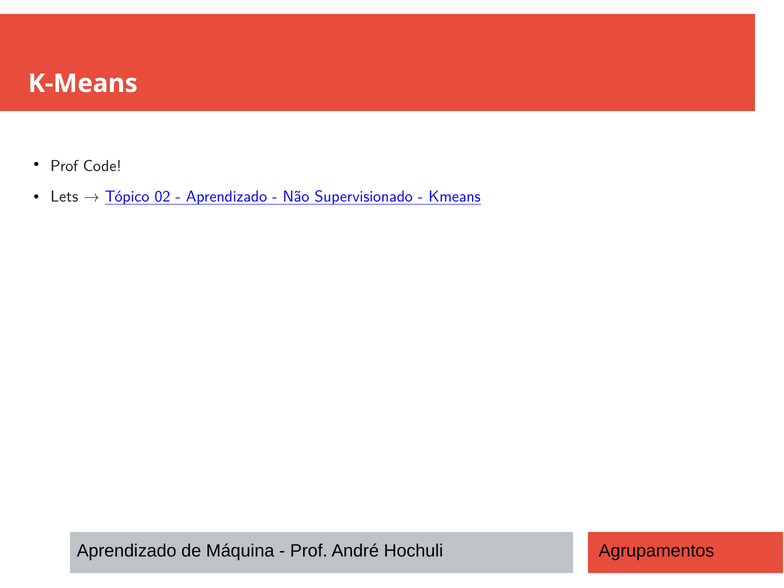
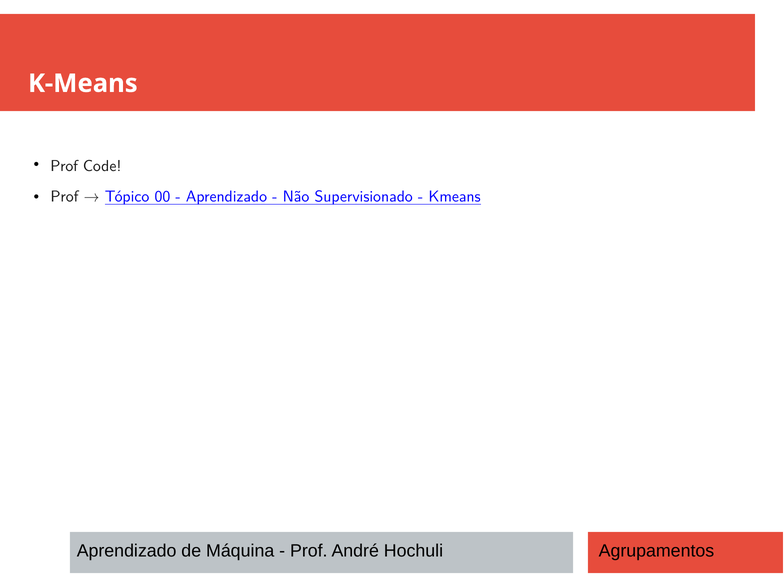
Lets: Lets -> Prof (64, 197)
02: 02 -> 00 (162, 197)
